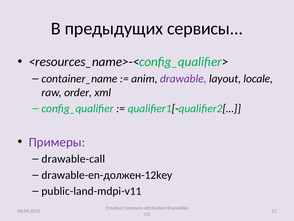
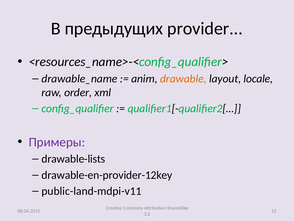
сервисы: сервисы -> provider (205, 28)
container_name: container_name -> drawable_name (79, 79)
drawable colour: purple -> orange (183, 79)
drawable-call: drawable-call -> drawable-lists (73, 159)
drawable-en-должен-12key: drawable-en-должен-12key -> drawable-en-provider-12key (107, 175)
